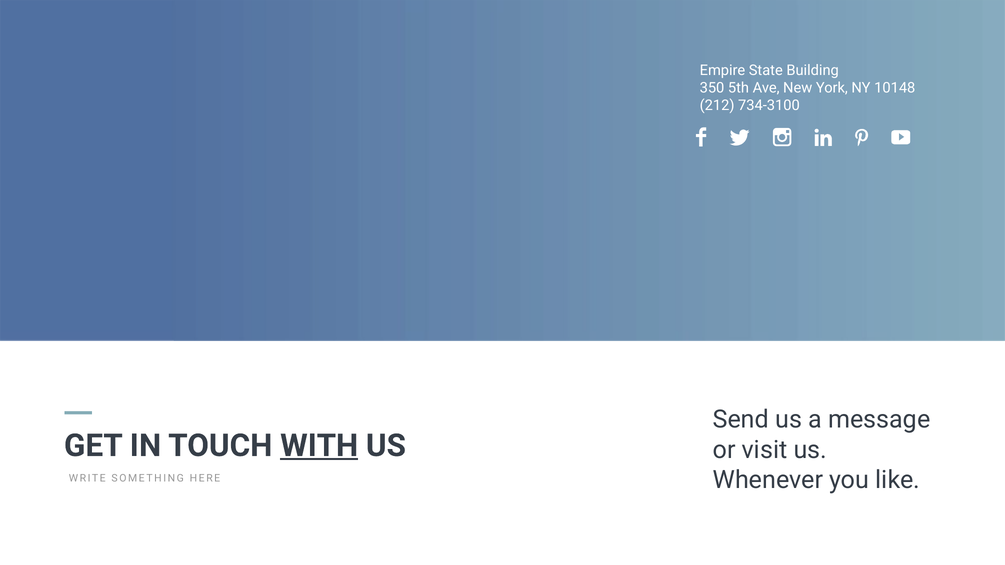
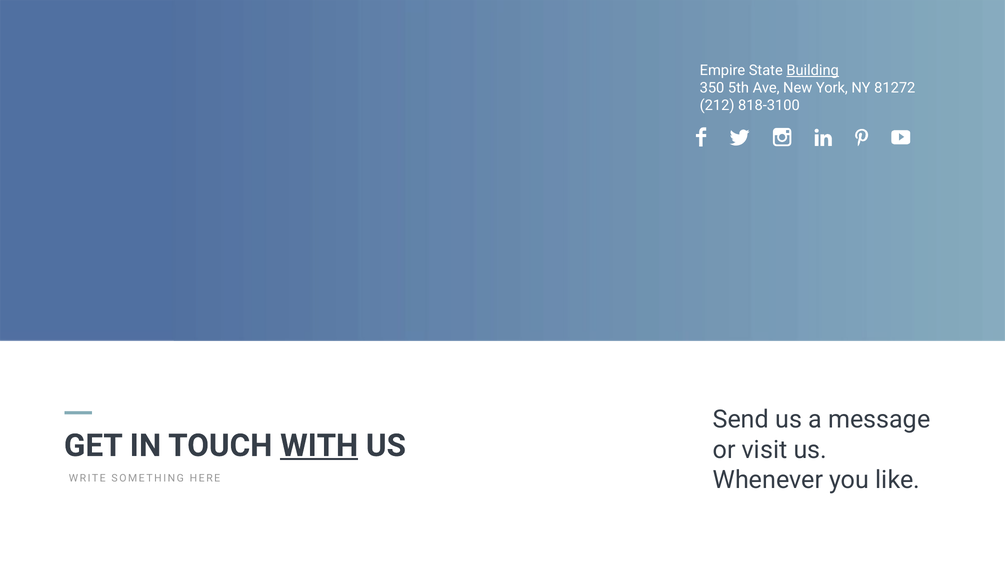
Building underline: none -> present (813, 70)
10148: 10148 -> 81272 (895, 88)
734-3100: 734-3100 -> 818-3100 (769, 106)
